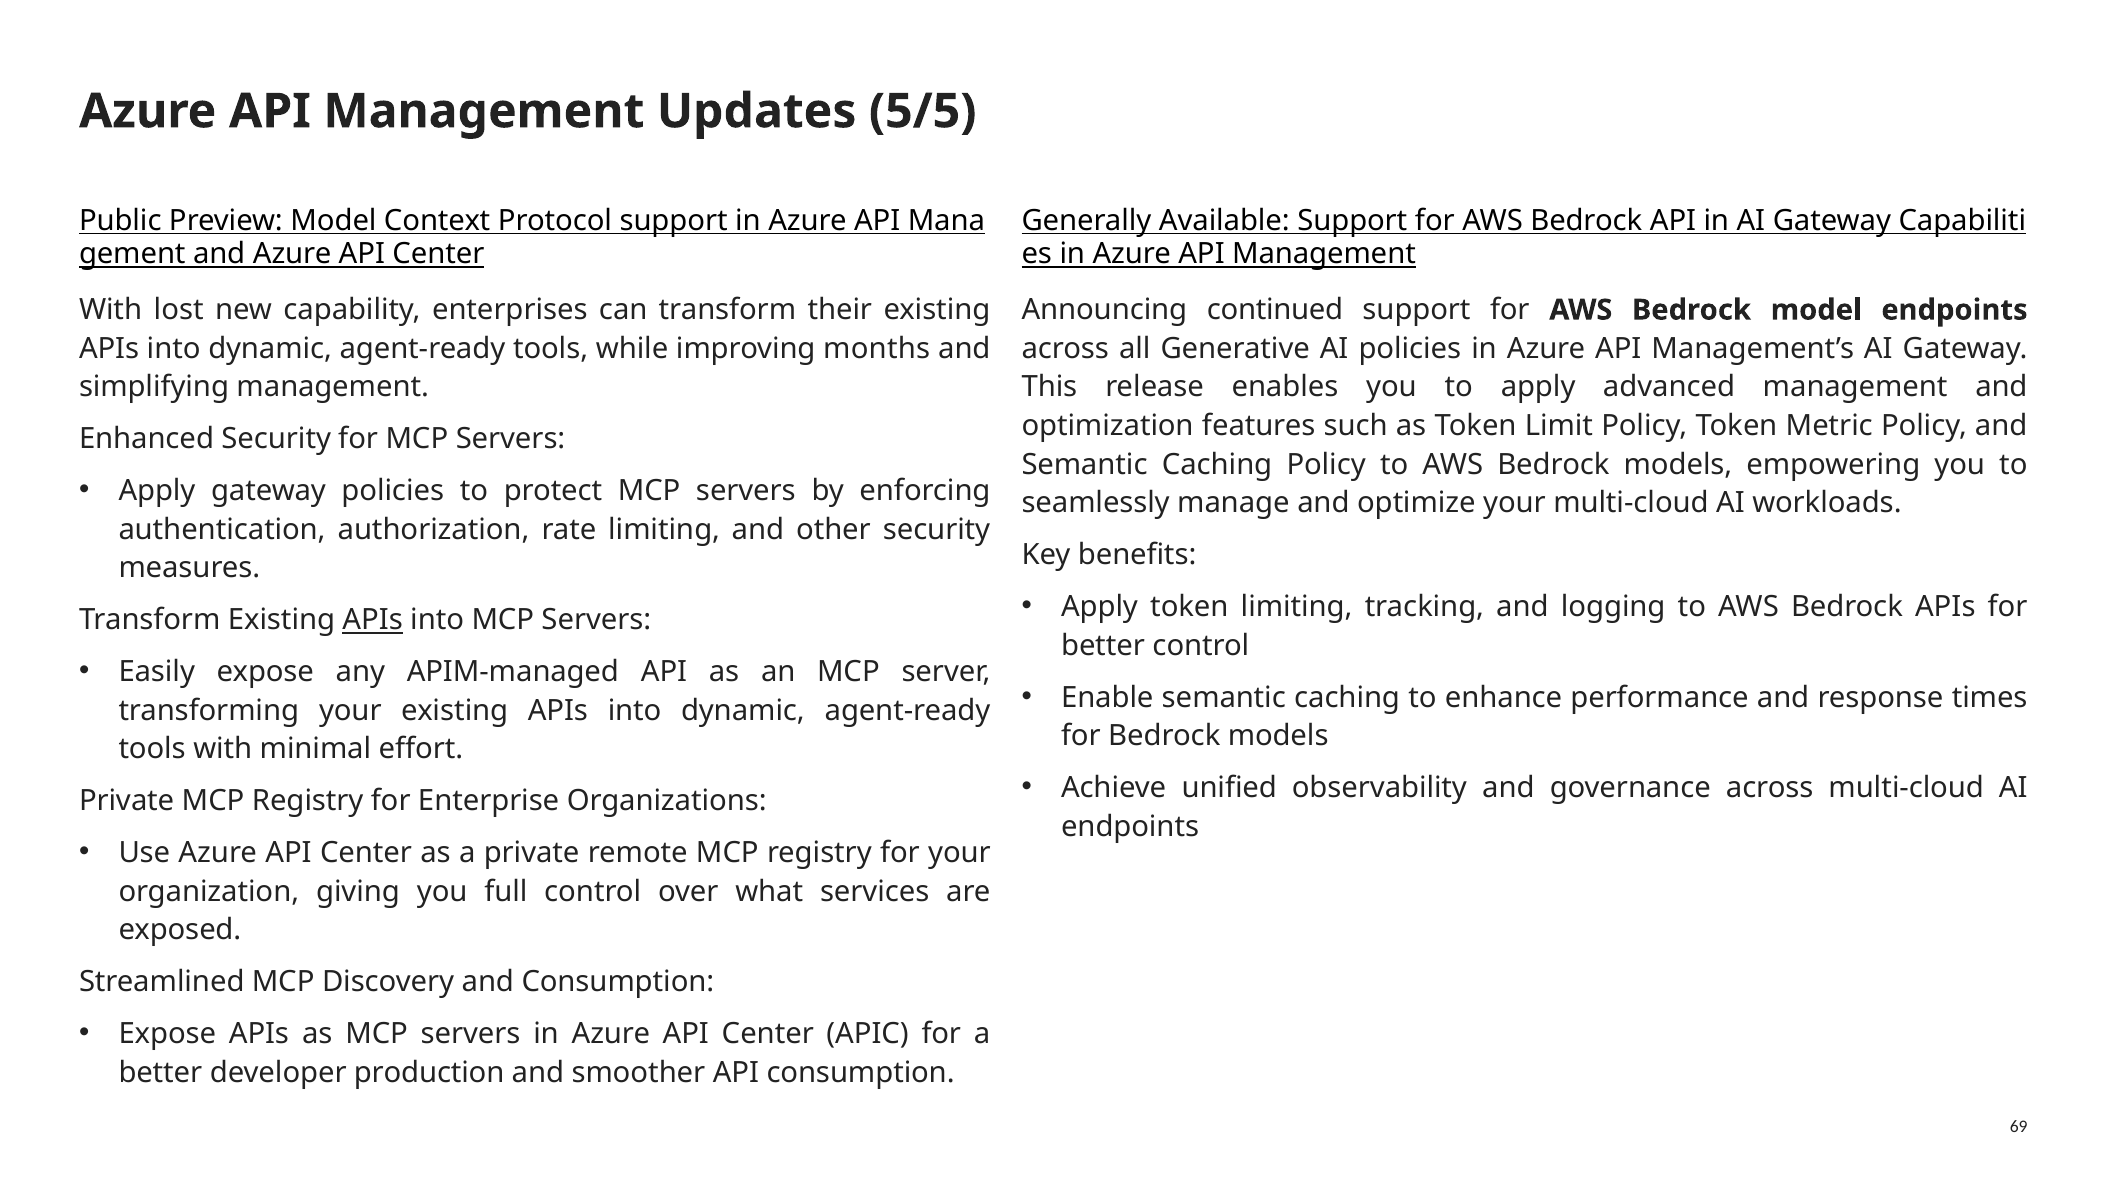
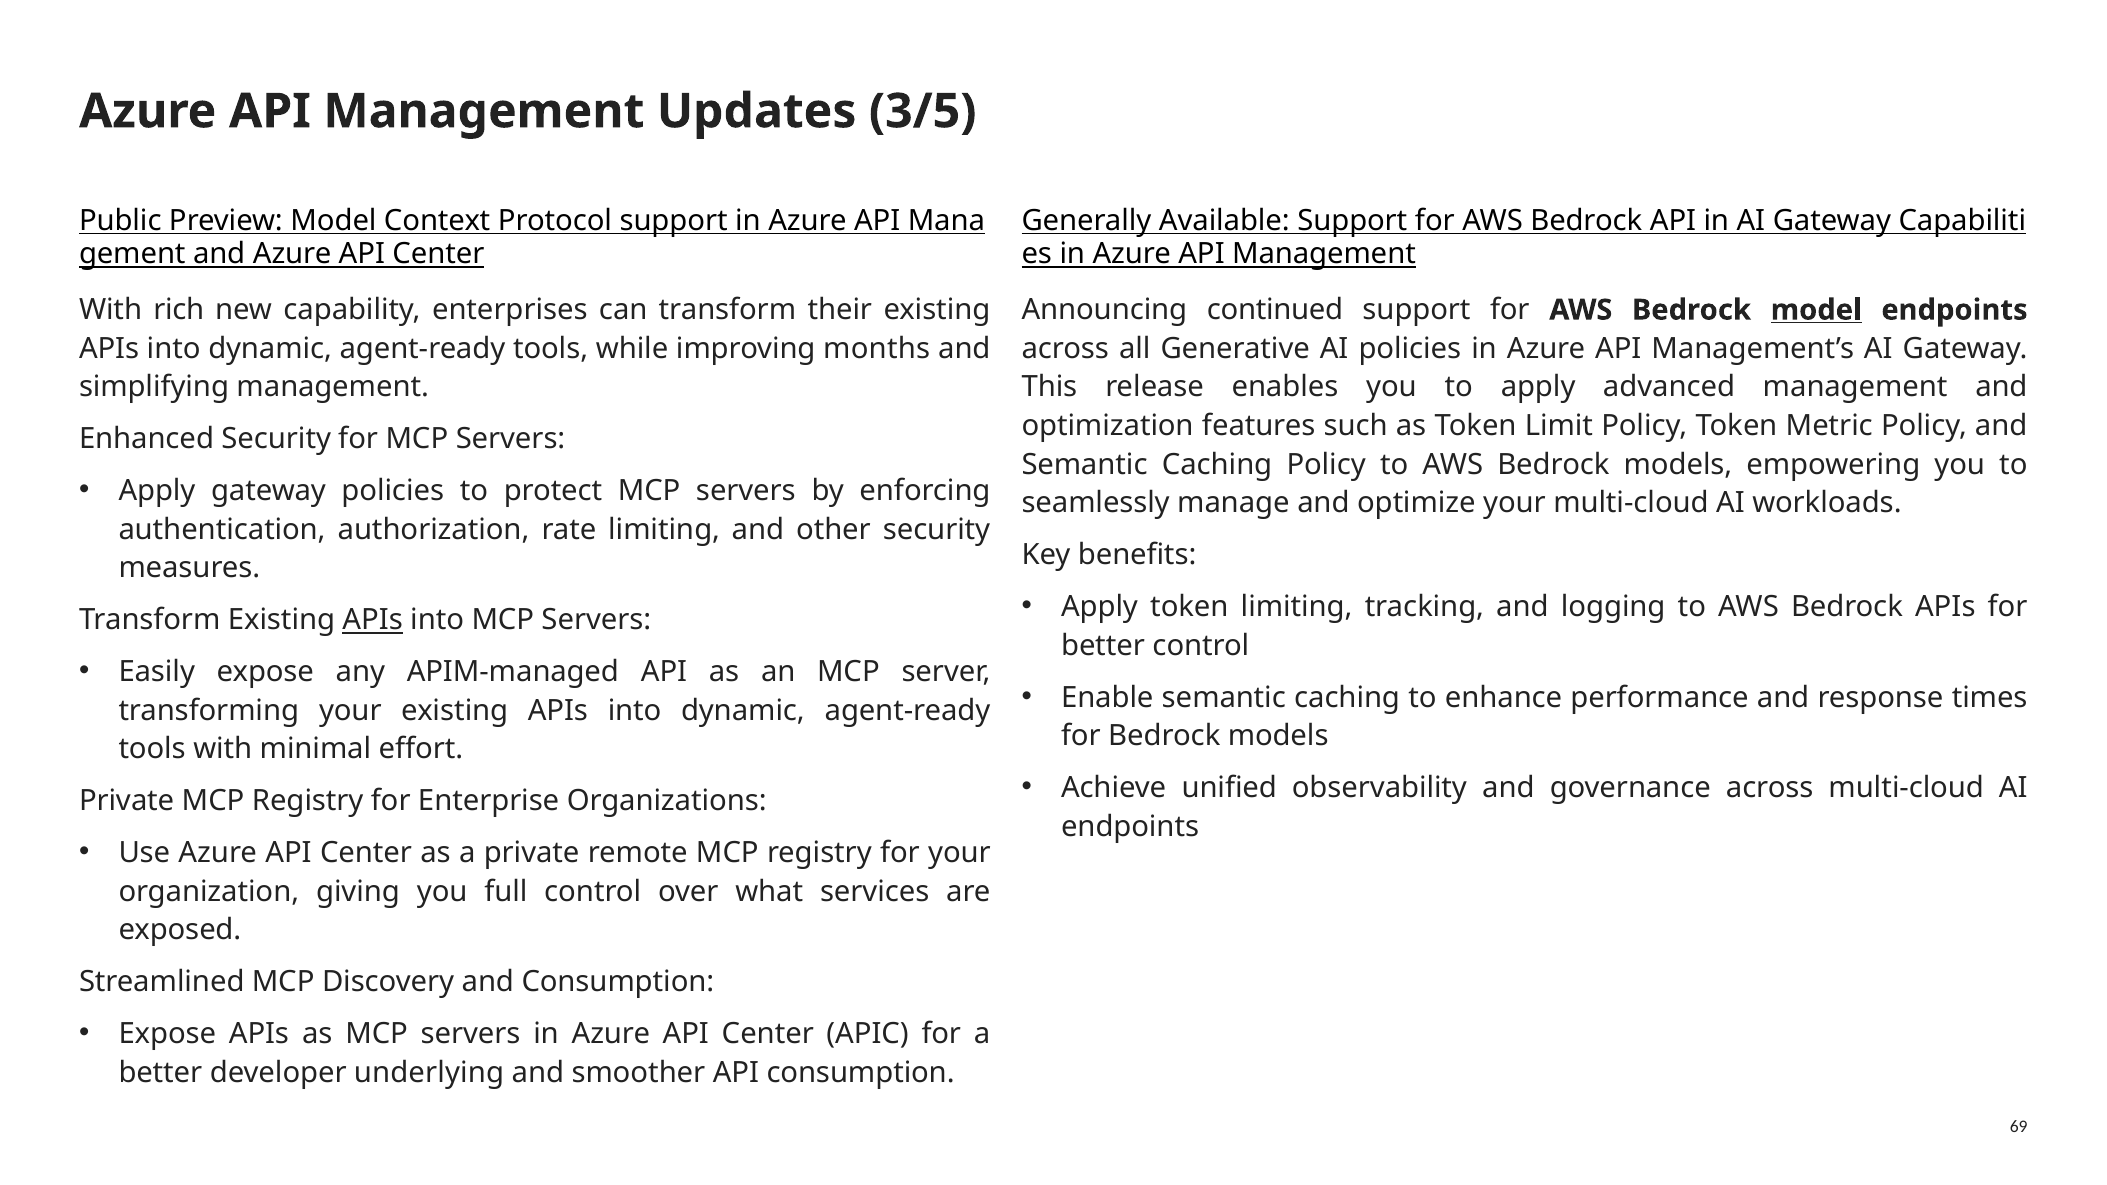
5/5: 5/5 -> 3/5 (923, 111)
lost: lost -> rich (179, 310)
model underline: none -> present (1816, 310)
production: production -> underlying (429, 1073)
